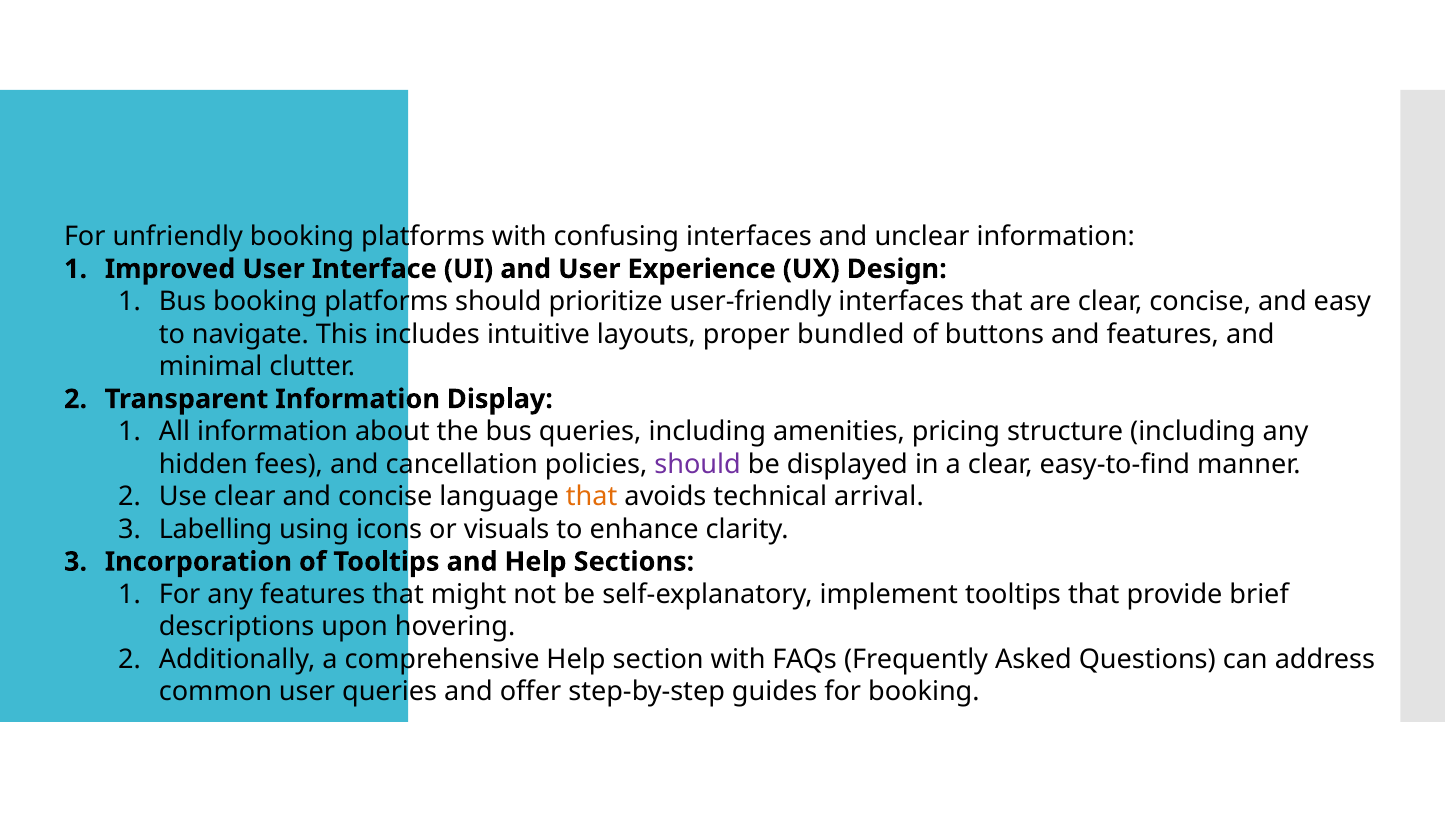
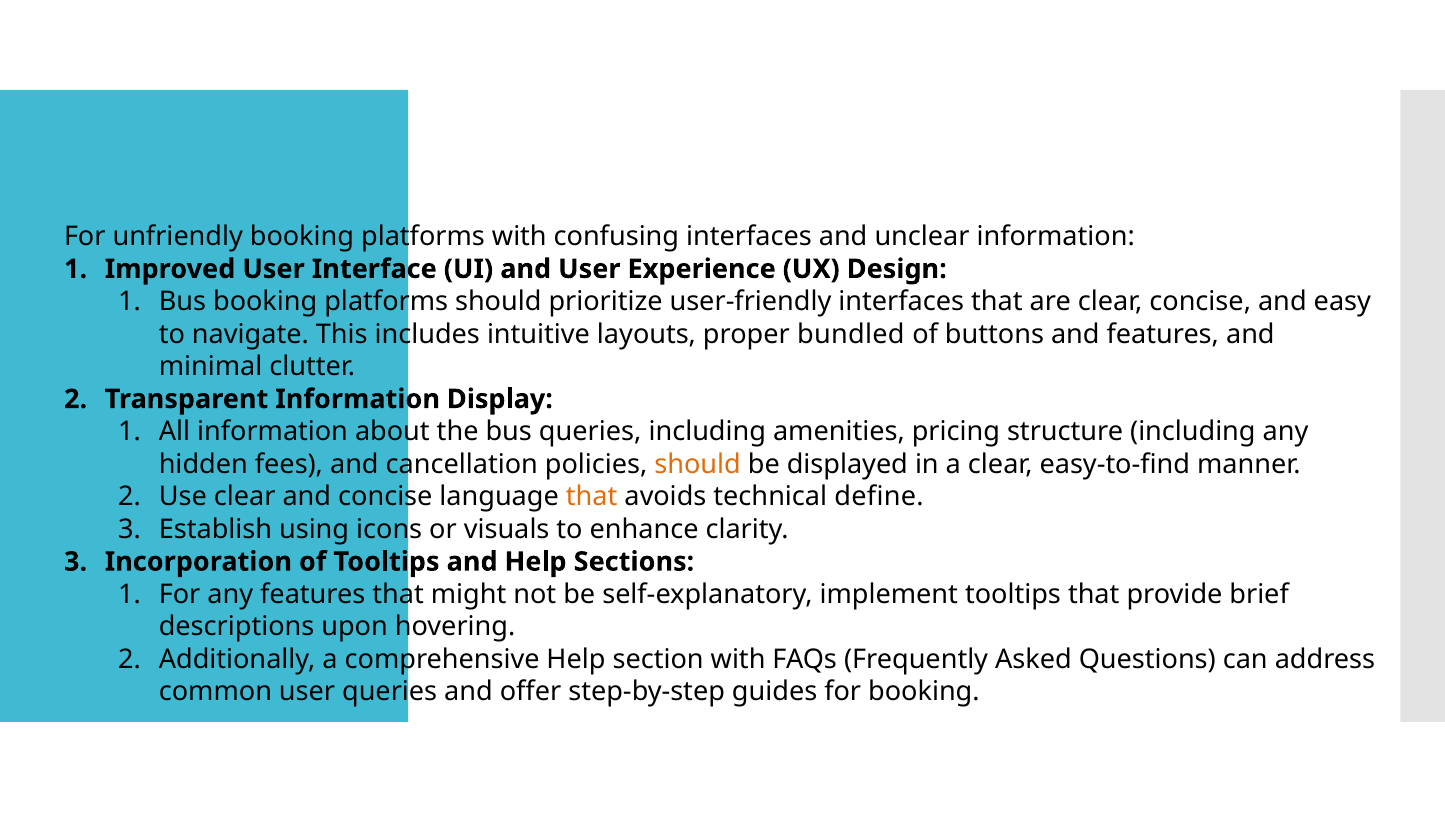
should colour: purple -> orange (698, 464)
arrival: arrival -> define (879, 497)
Labelling: Labelling -> Establish (215, 529)
